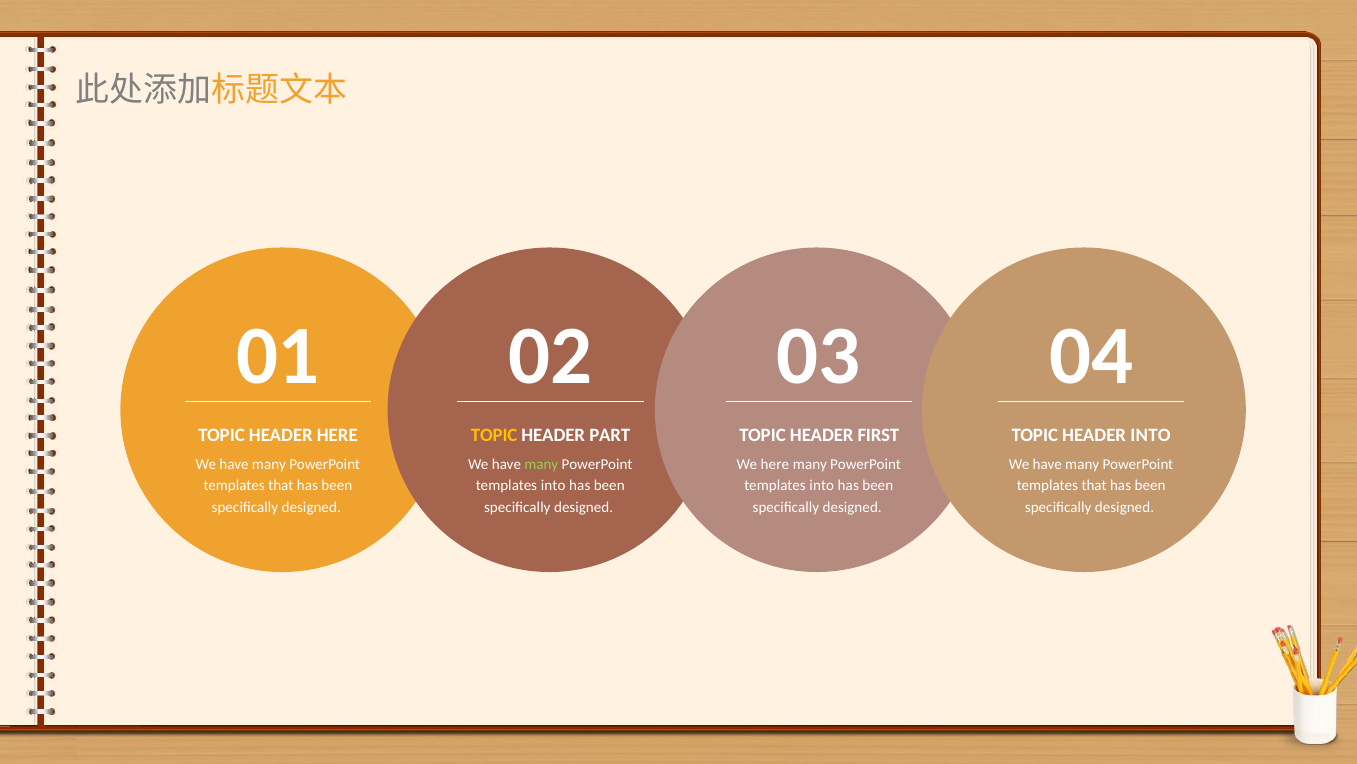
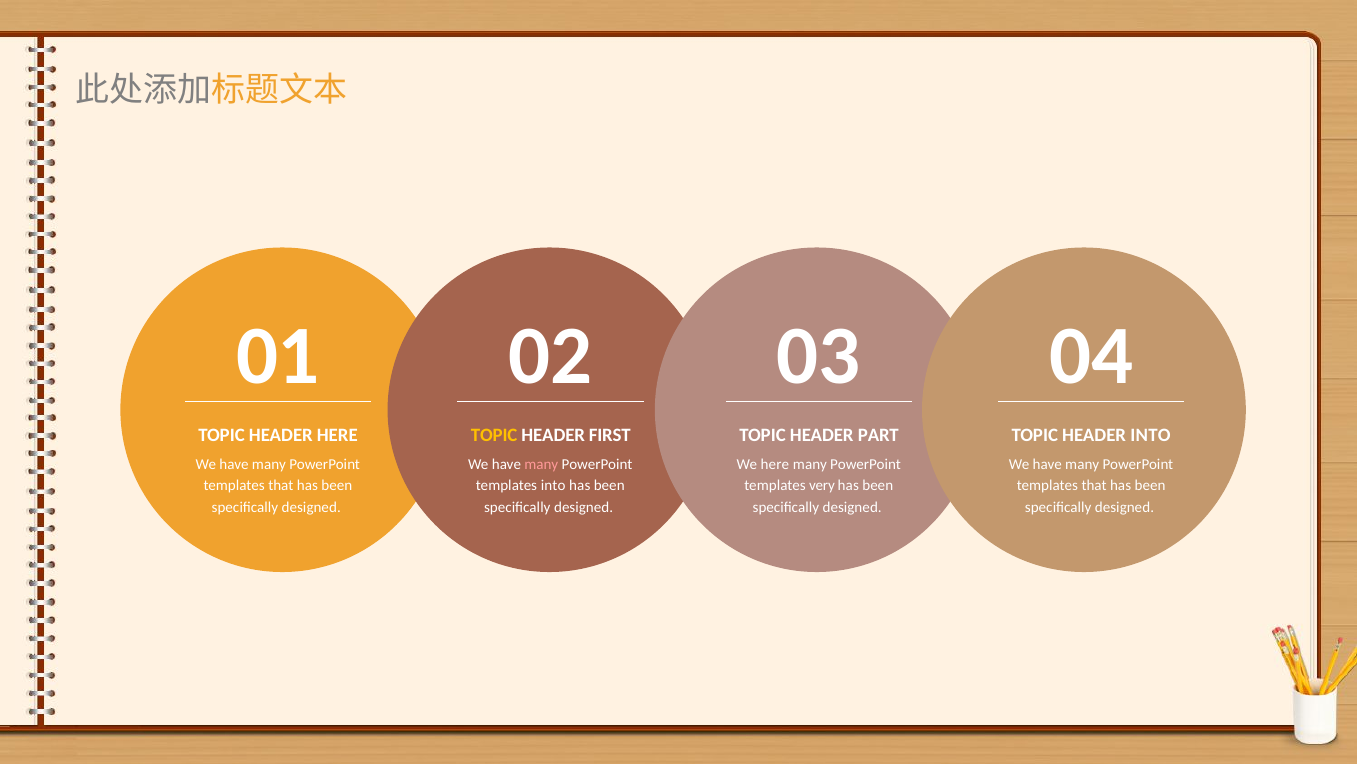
PART: PART -> FIRST (610, 435)
FIRST: FIRST -> PART (878, 435)
many colour: light green -> pink (541, 464)
into: into -> very (822, 486)
